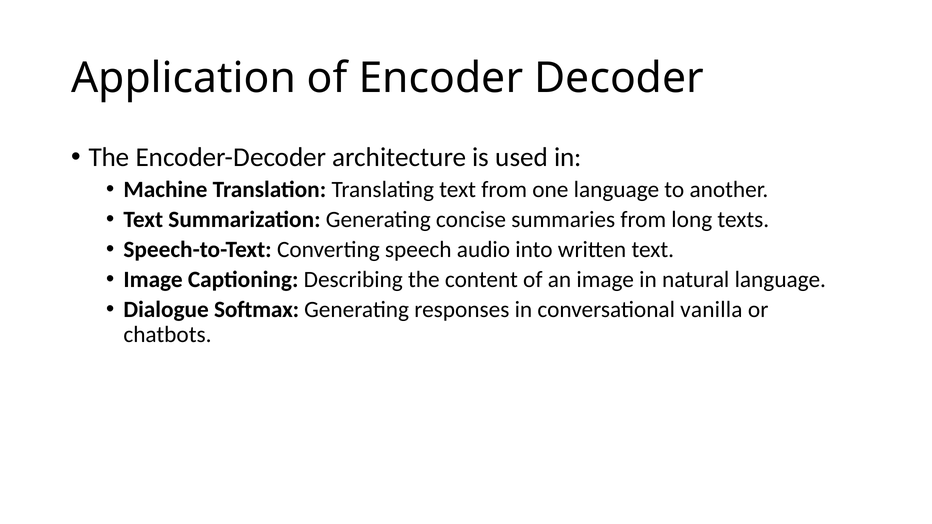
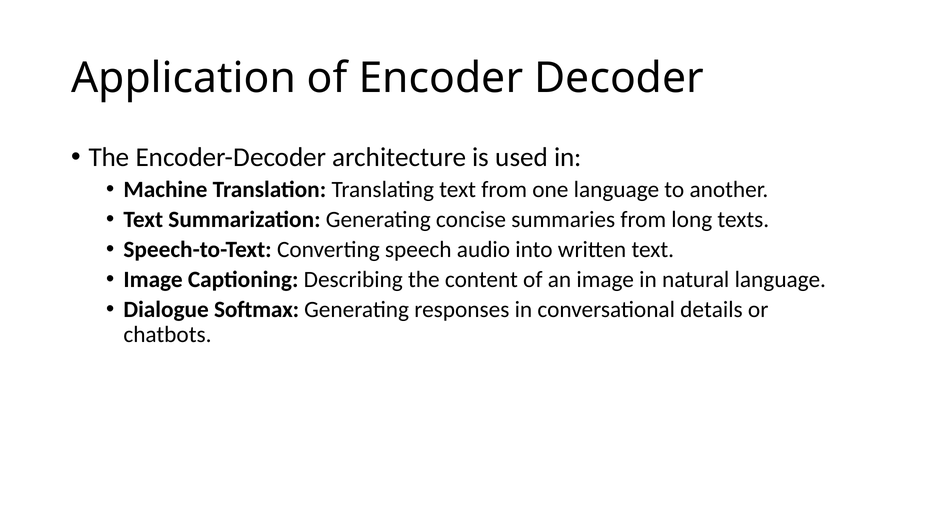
vanilla: vanilla -> details (711, 310)
